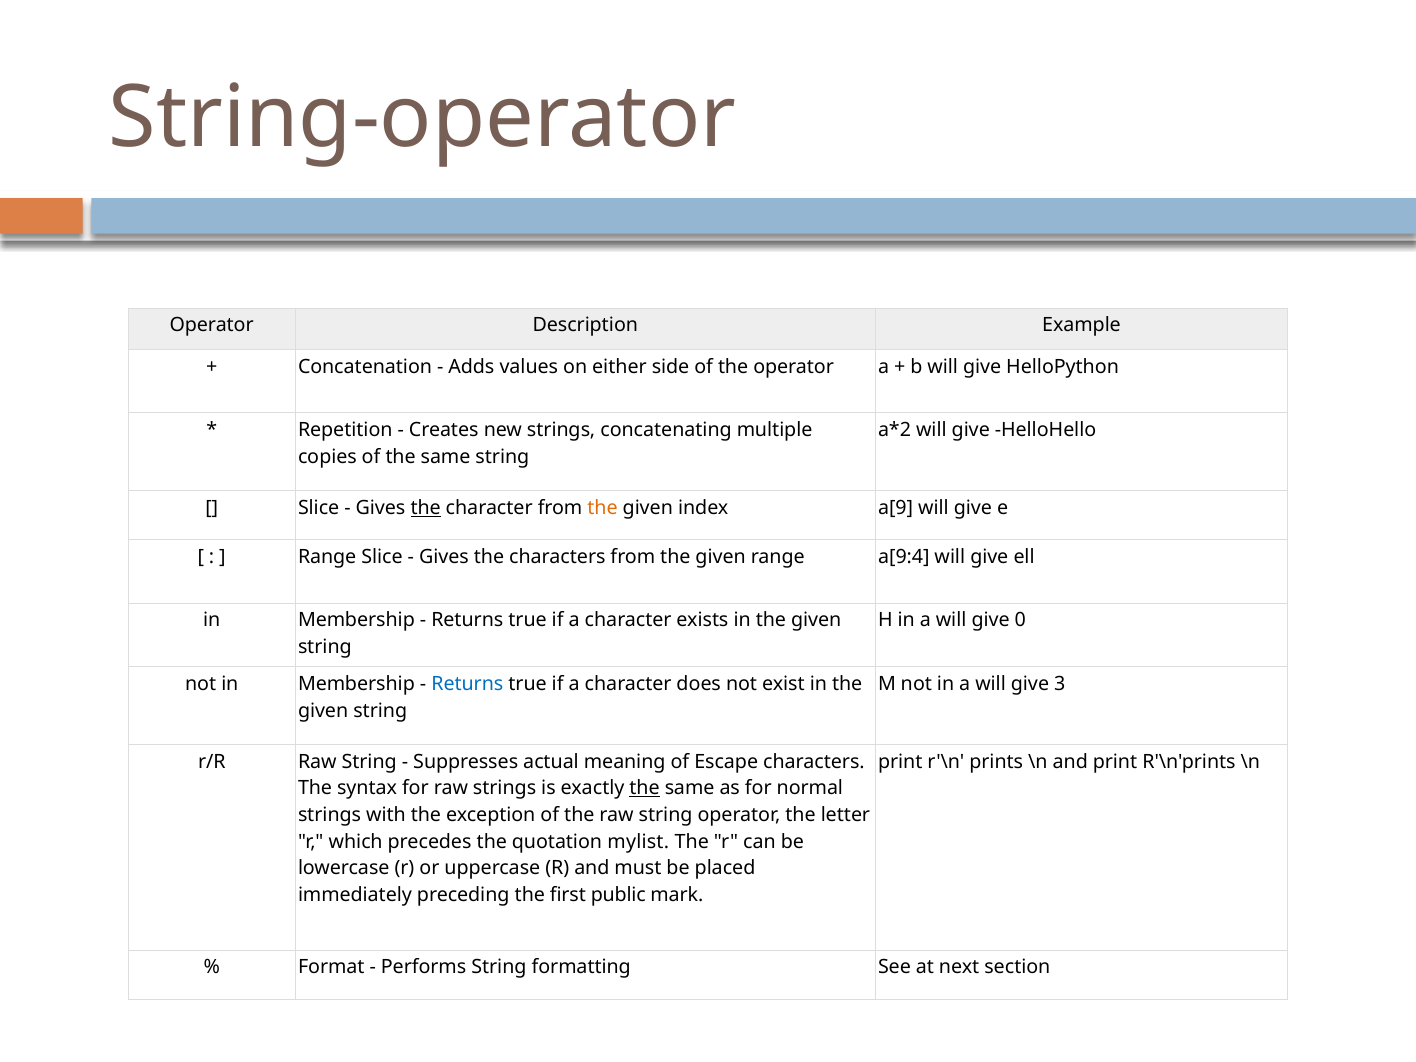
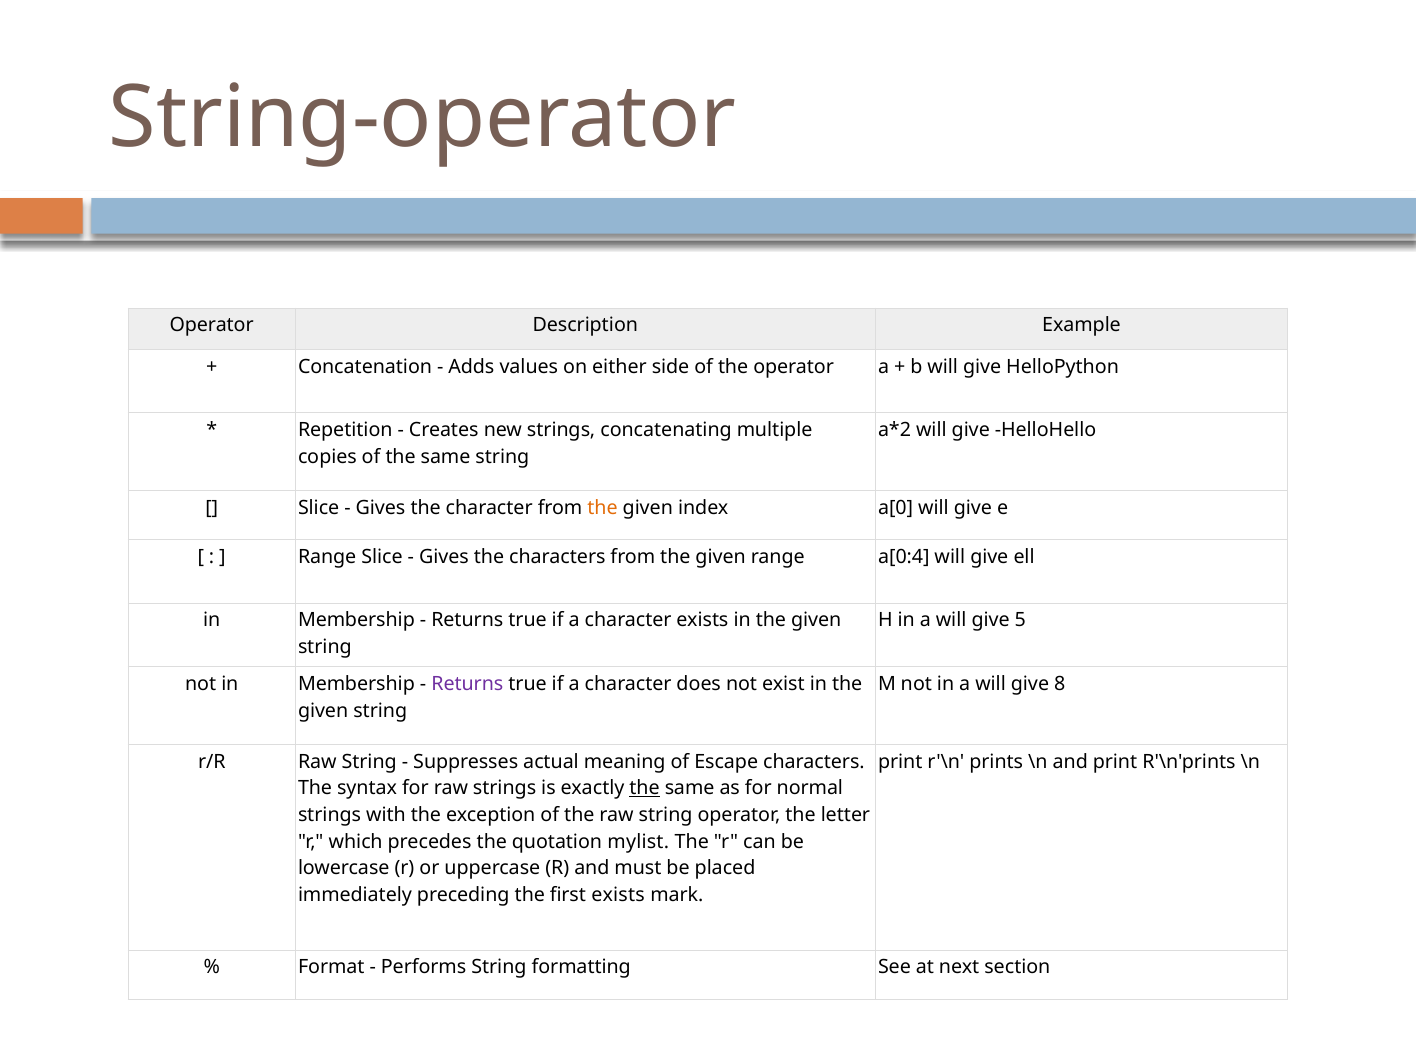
the underline: present -> none (426, 508)
a[9: a[9 -> a[0 (896, 508)
a[9:4: a[9:4 -> a[0:4 (904, 557)
0: 0 -> 5 (1020, 621)
Returns colour: blue -> purple (467, 684)
3: 3 -> 8 (1060, 684)
first public: public -> exists (618, 895)
